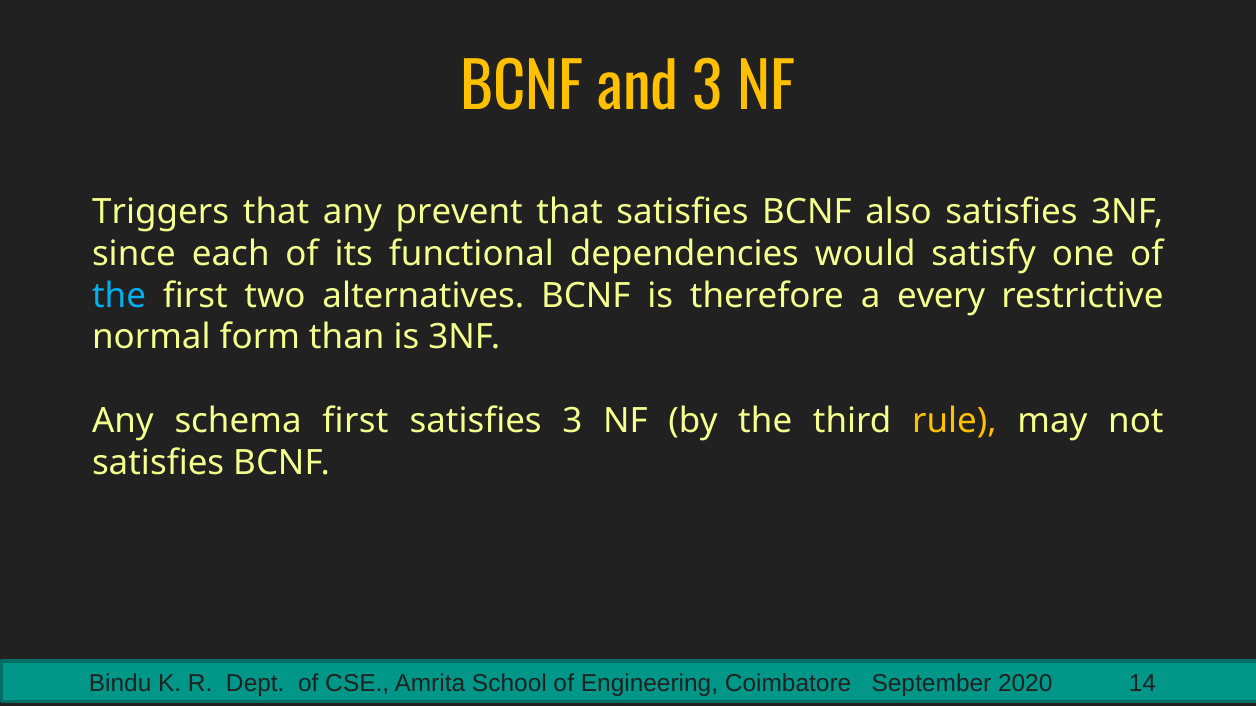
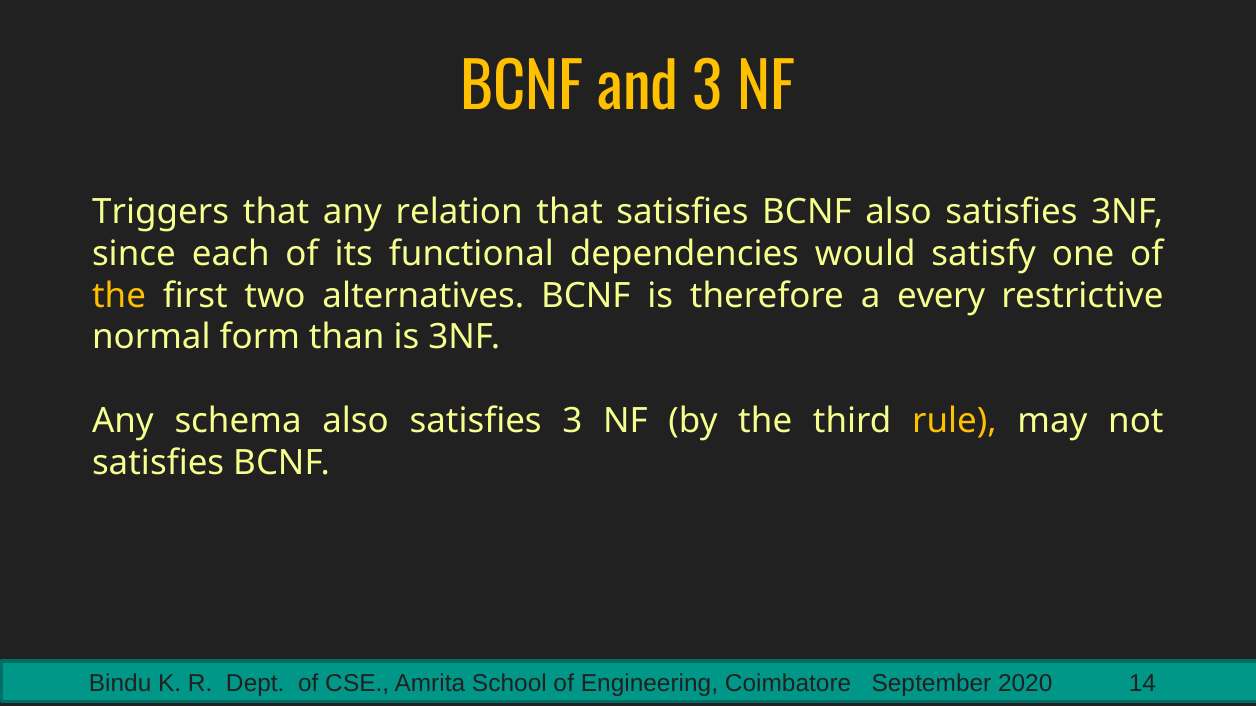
prevent: prevent -> relation (459, 212)
the colour: light blue -> yellow (119, 296)
schema first: first -> also (356, 422)
